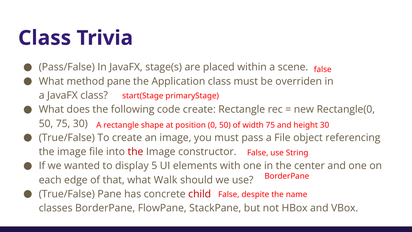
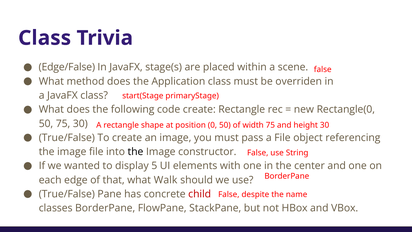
Pass/False: Pass/False -> Edge/False (67, 67)
method pane: pane -> does (119, 81)
the colour: red -> black (135, 152)
